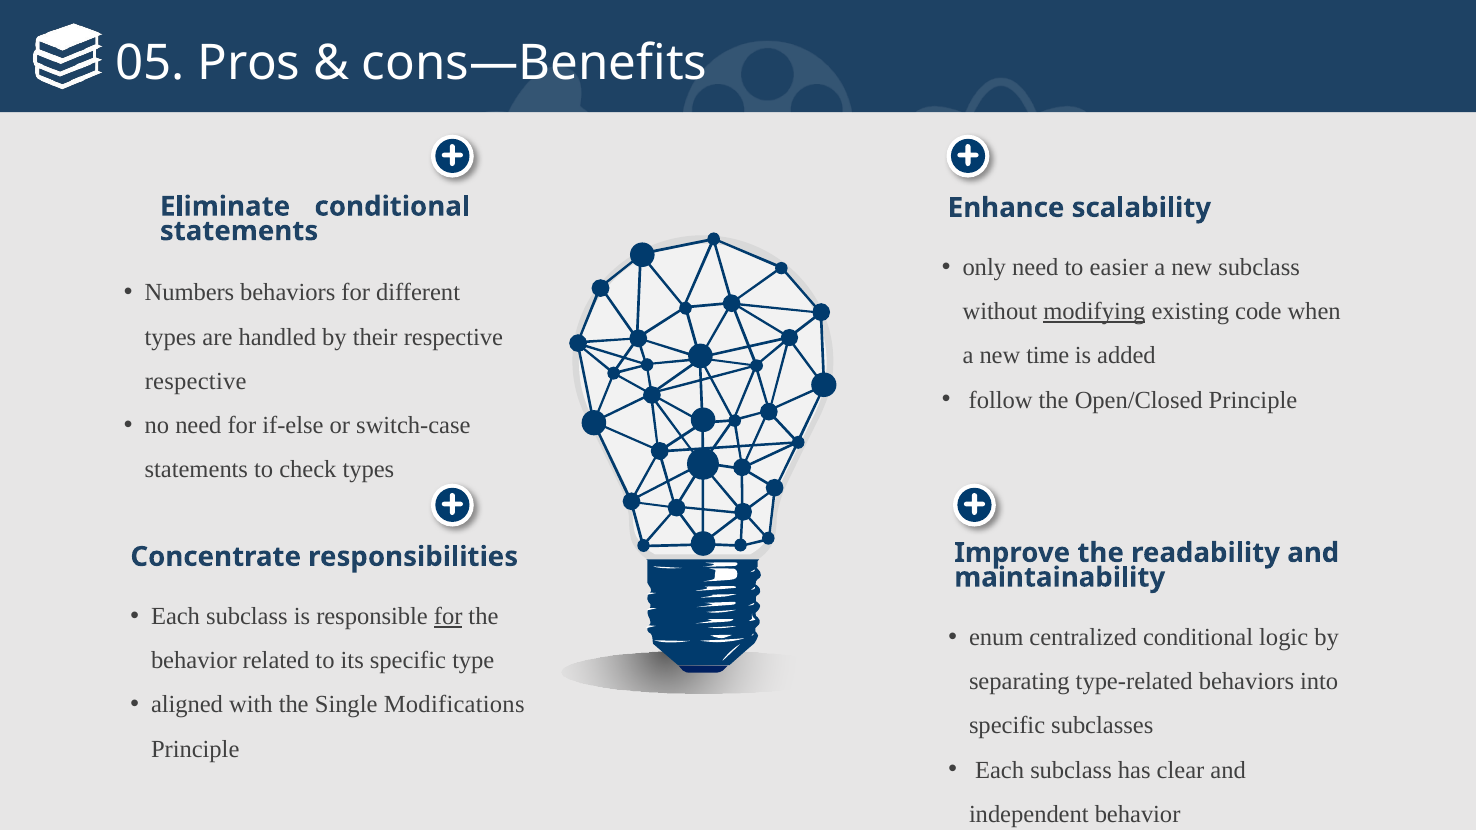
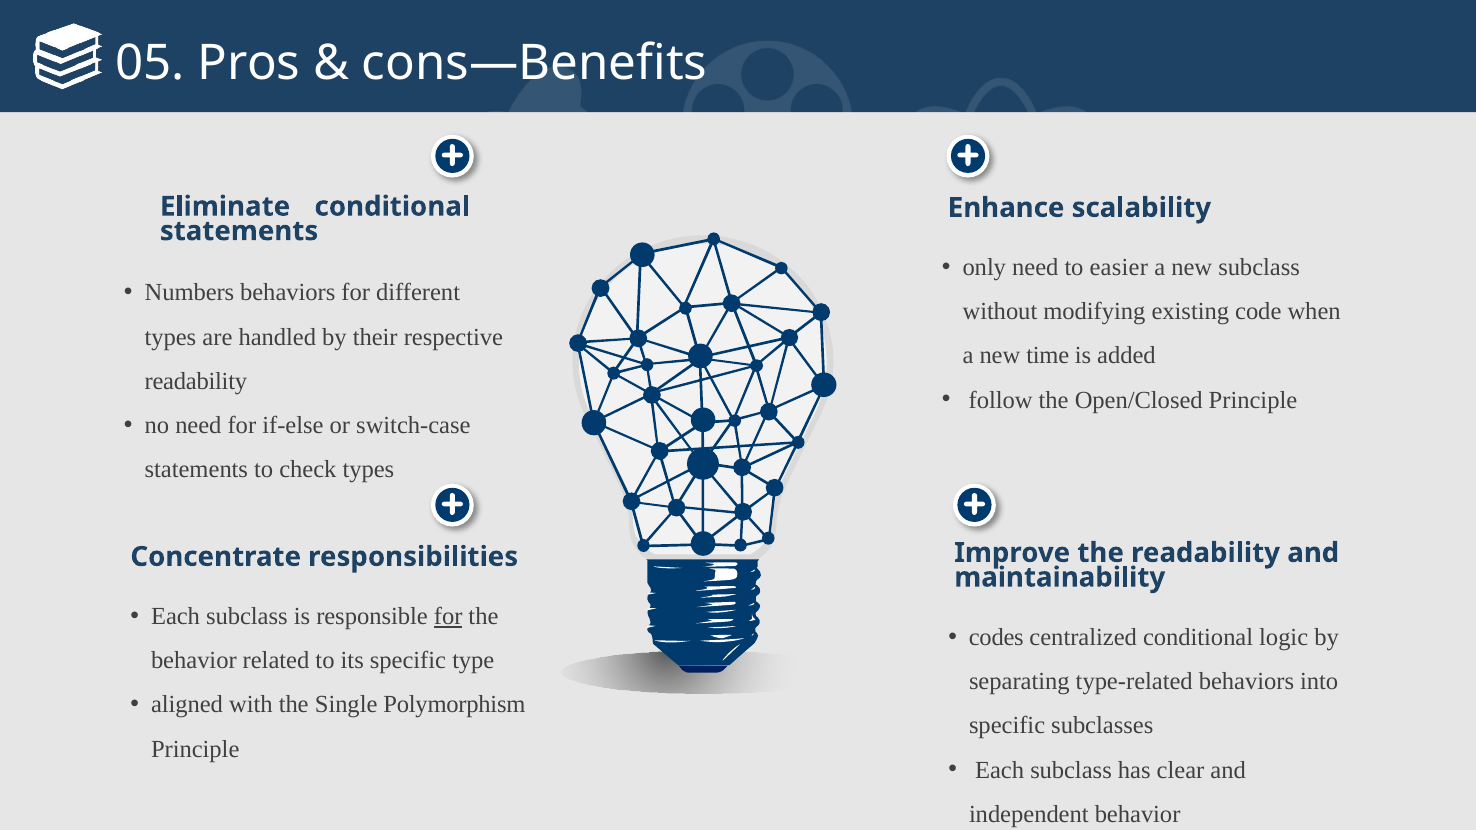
modifying underline: present -> none (1094, 312)
respective: respective -> readability (196, 381)
enum: enum -> codes (996, 638)
Modifications: Modifications -> Polymorphism (454, 705)
